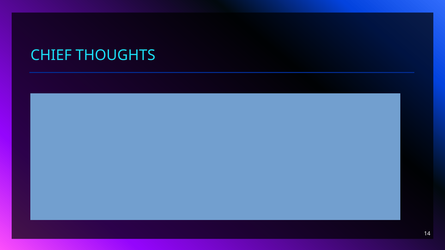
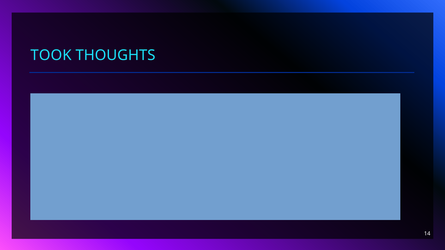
CHIEF: CHIEF -> TOOK (51, 55)
